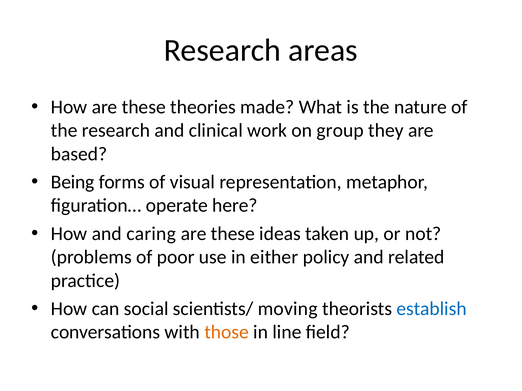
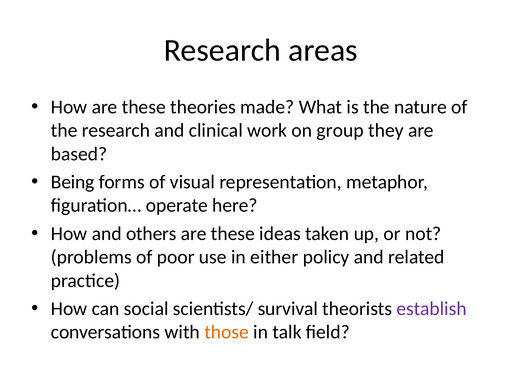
caring: caring -> others (151, 234)
moving: moving -> survival (288, 309)
establish colour: blue -> purple (432, 309)
line: line -> talk (287, 333)
